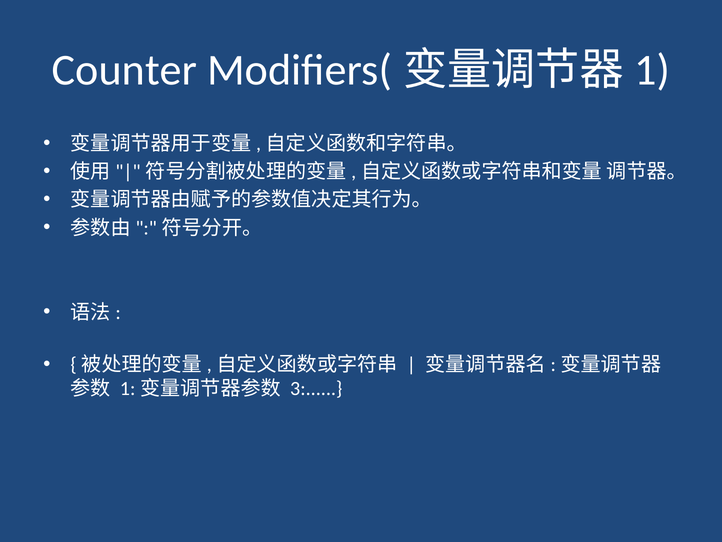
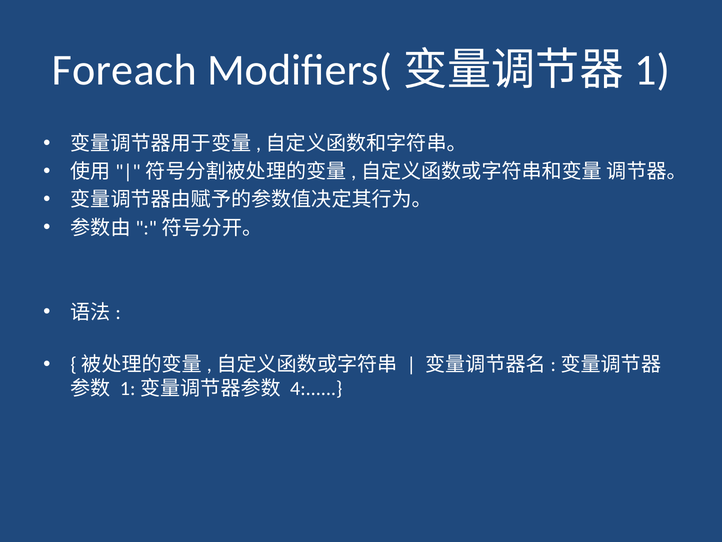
Counter: Counter -> Foreach (124, 70)
3: 3 -> 4 (316, 388)
